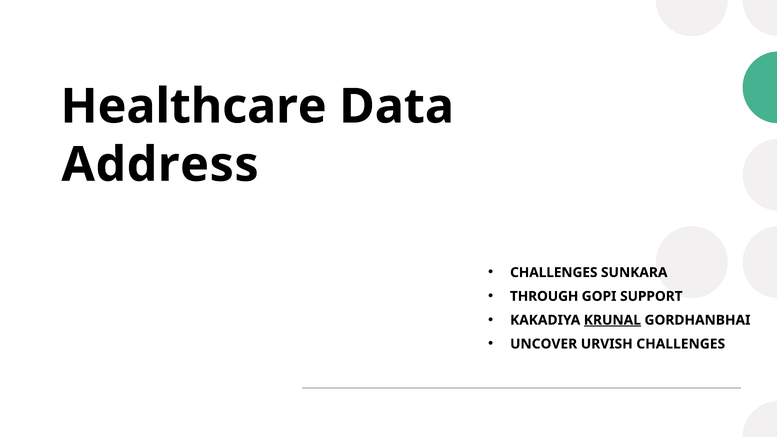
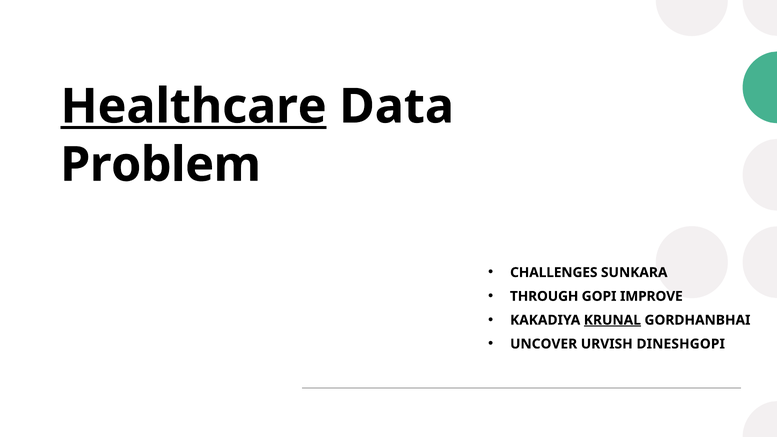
Healthcare underline: none -> present (194, 107)
Address: Address -> Problem (161, 165)
SUPPORT: SUPPORT -> IMPROVE (651, 296)
URVISH CHALLENGES: CHALLENGES -> DINESHGOPI (681, 344)
